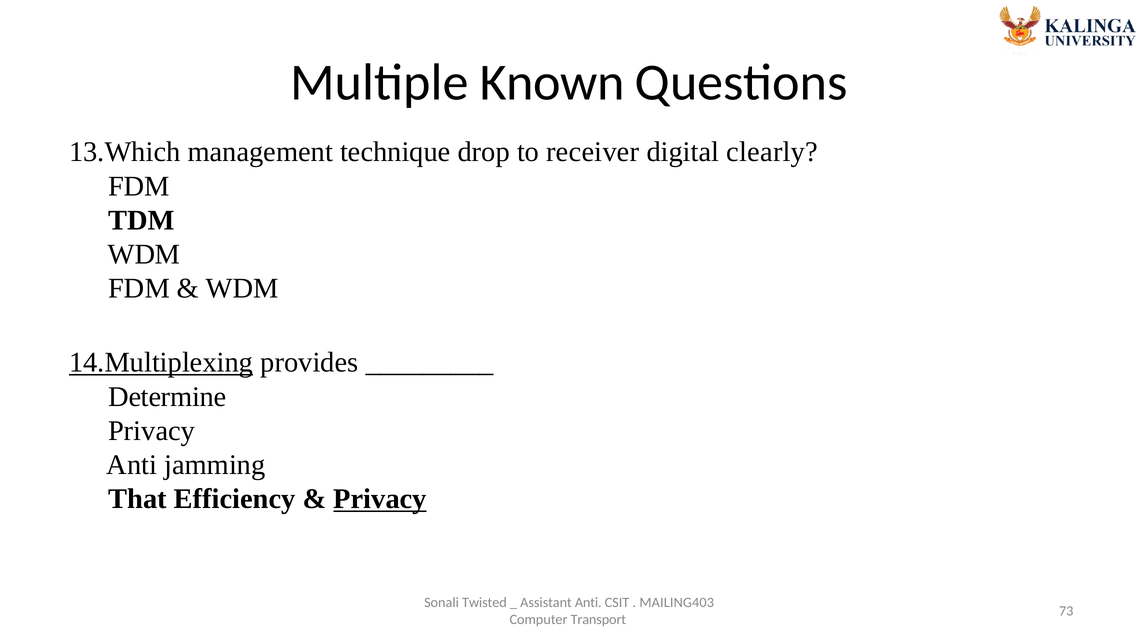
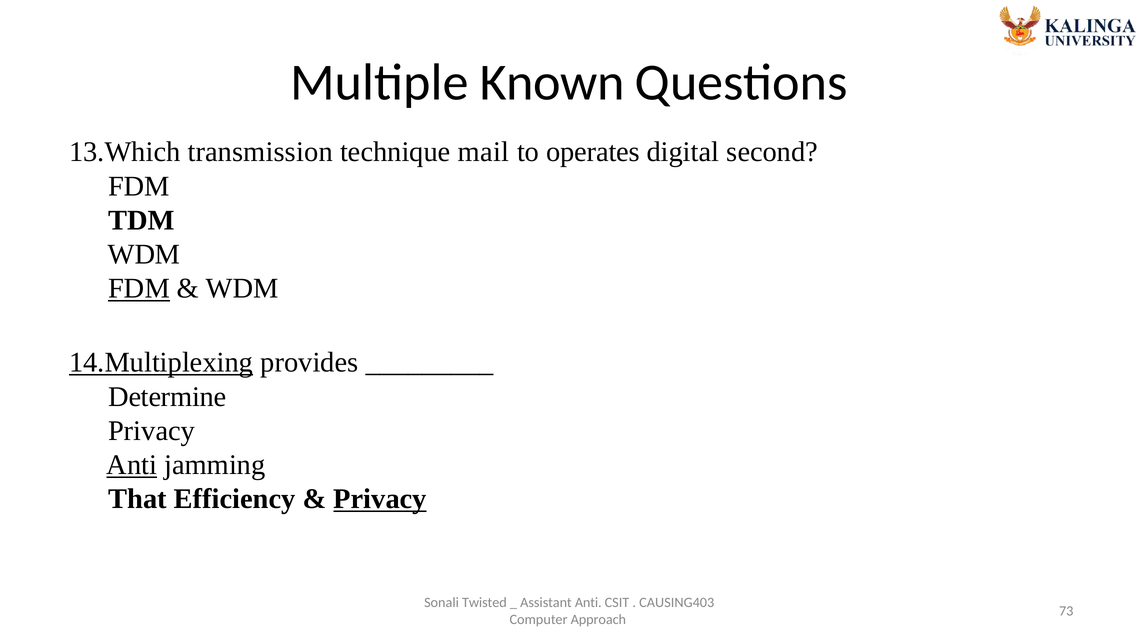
management: management -> transmission (260, 152)
drop: drop -> mail (484, 152)
receiver: receiver -> operates (593, 152)
clearly: clearly -> second (772, 152)
FDM underline: none -> present (139, 289)
Anti underline: none -> present (132, 465)
MAILING403: MAILING403 -> CAUSING403 (677, 603)
Transport: Transport -> Approach (598, 620)
